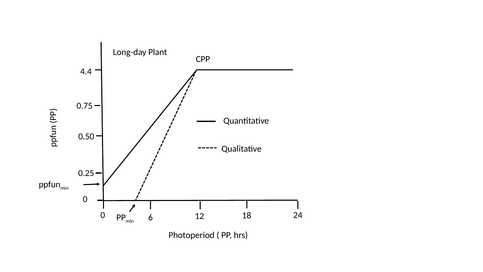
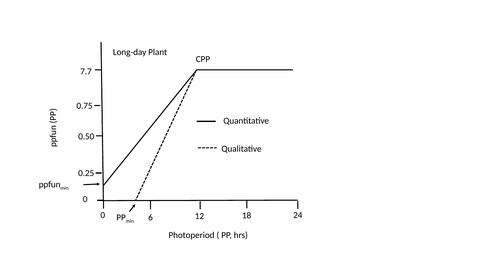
4.4: 4.4 -> 7.7 (86, 71)
